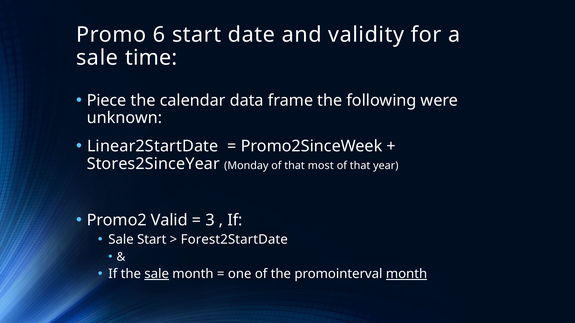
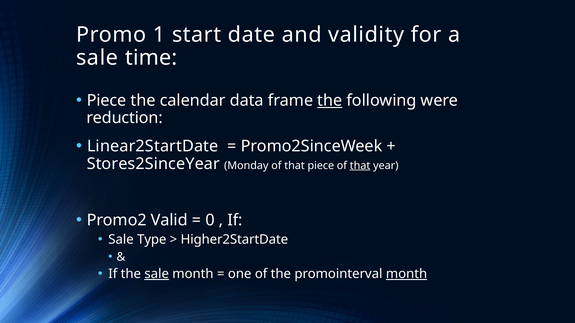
6: 6 -> 1 (159, 35)
the underline: none -> present (330, 101)
unknown: unknown -> reduction (125, 118)
that most: most -> piece (321, 166)
that underline: none -> present (360, 166)
3: 3 -> 0 (210, 220)
Sale Start: Start -> Type (152, 240)
Forest2StartDate: Forest2StartDate -> Higher2StartDate (234, 240)
